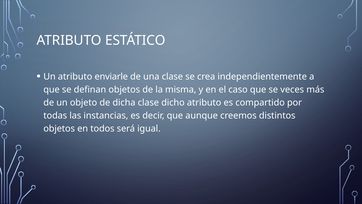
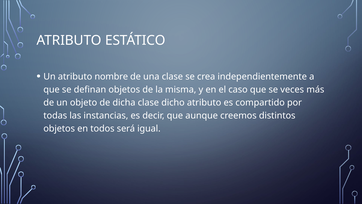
enviarle: enviarle -> nombre (111, 76)
